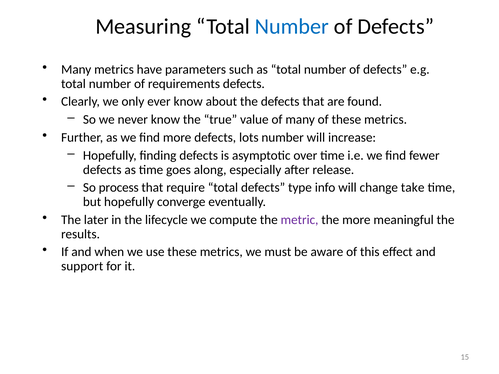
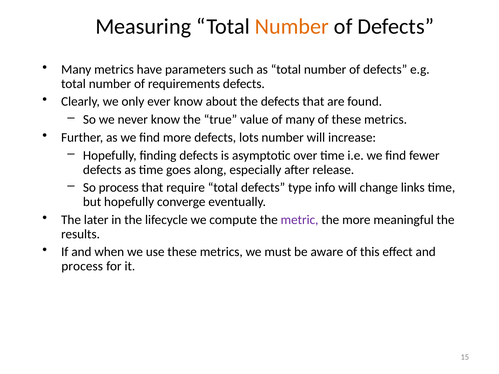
Number colour: blue -> orange (292, 27)
take: take -> links (413, 188)
support: support -> process (82, 266)
